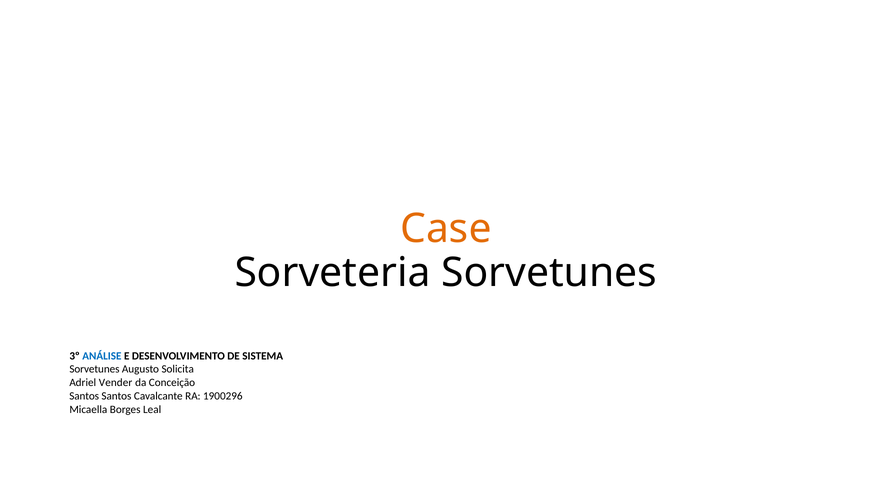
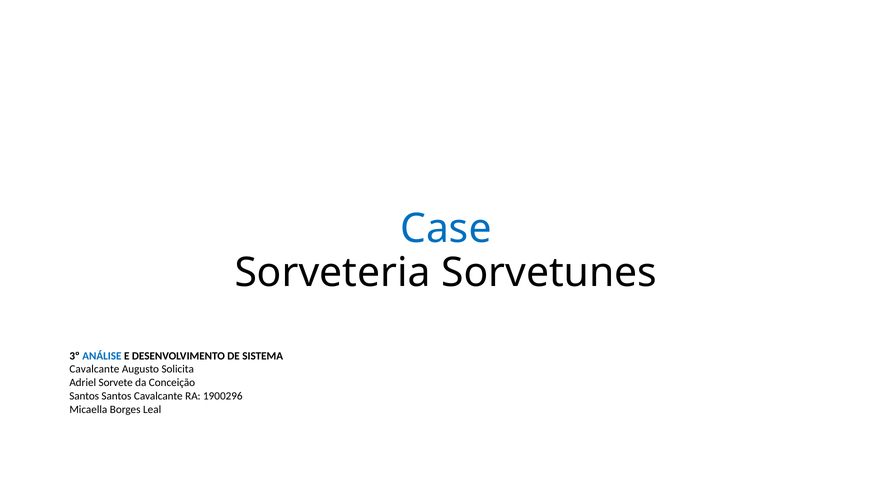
Case colour: orange -> blue (446, 229)
Sorvetunes: Sorvetunes -> Cavalcante (94, 369)
Vender: Vender -> Sorvete (116, 382)
